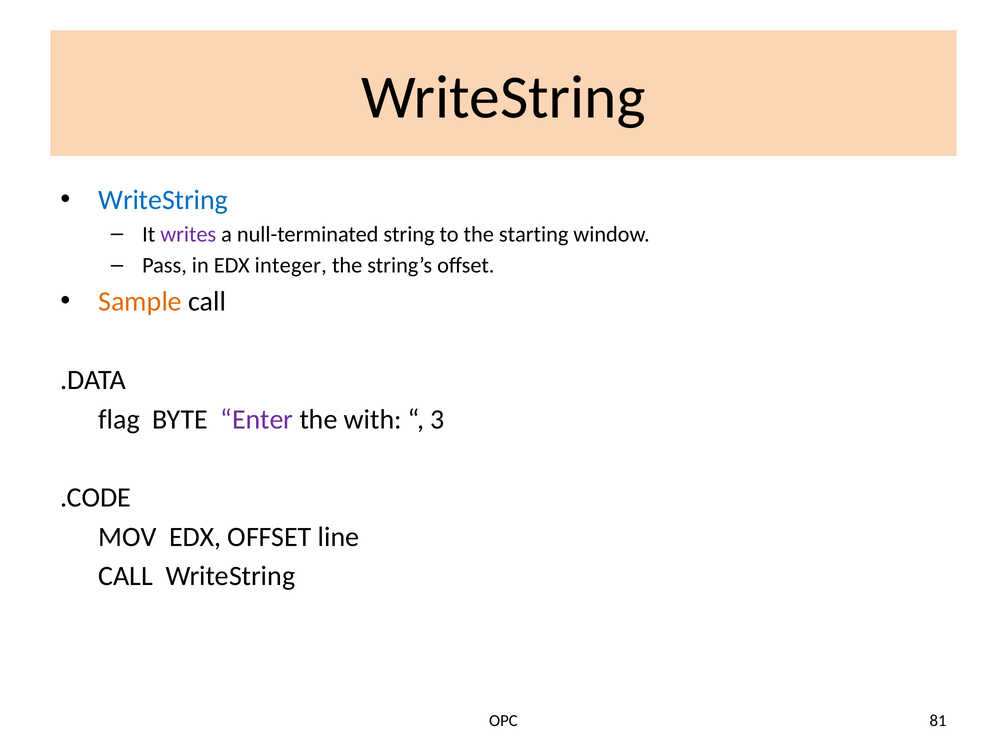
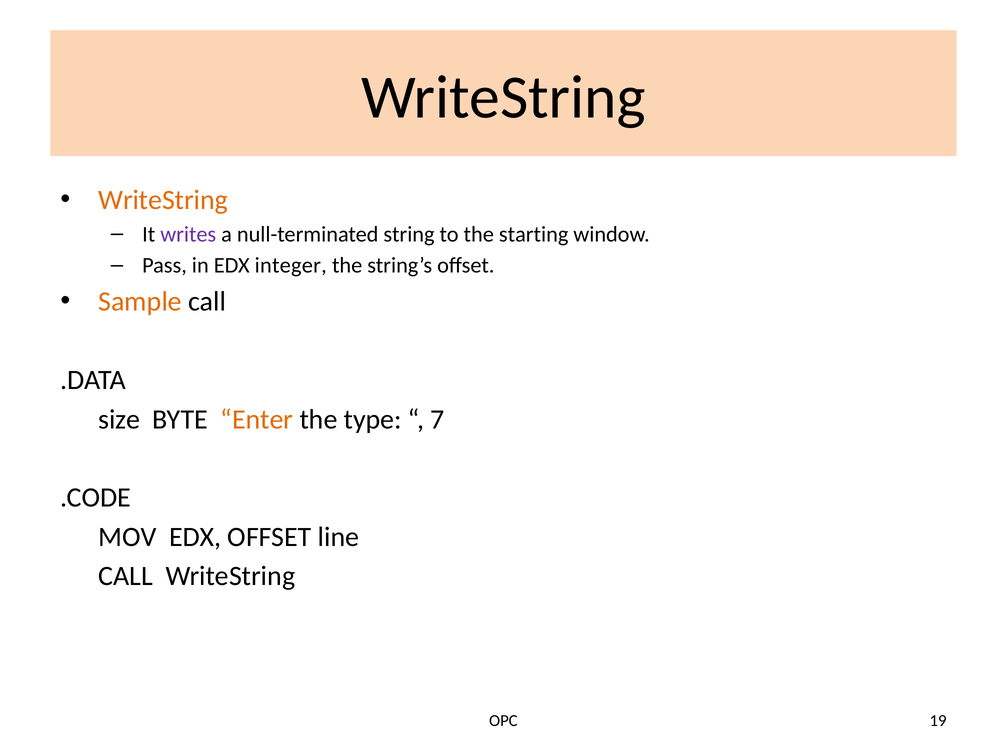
WriteString colour: blue -> orange (163, 200)
flag: flag -> size (119, 419)
Enter colour: purple -> orange (257, 419)
with: with -> type (373, 419)
3: 3 -> 7 (438, 419)
81: 81 -> 19 (938, 721)
